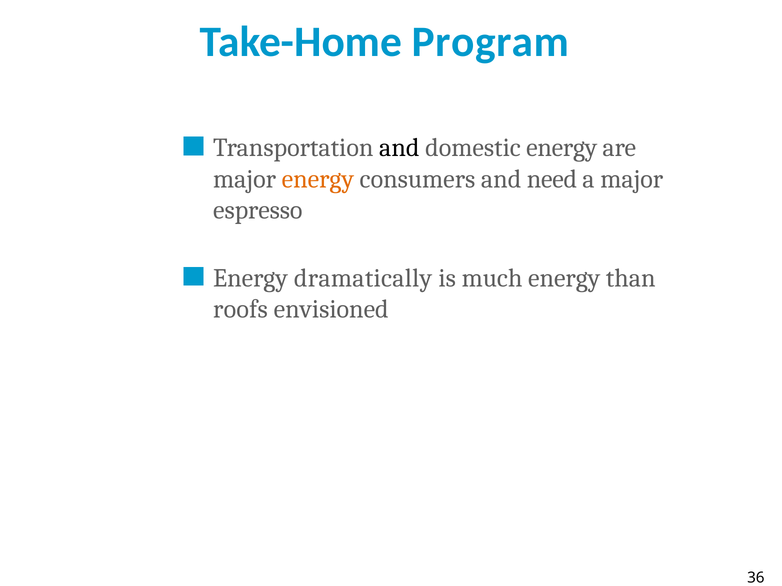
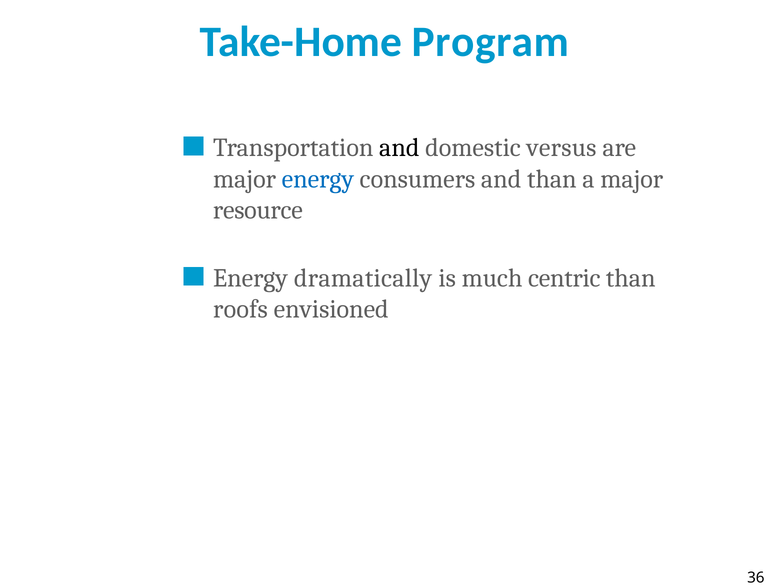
domestic energy: energy -> versus (561, 148)
energy colour: orange -> blue (318, 179)
and need: need -> than (552, 179)
espresso: espresso -> resource (258, 210)
much energy: energy -> centric (564, 278)
